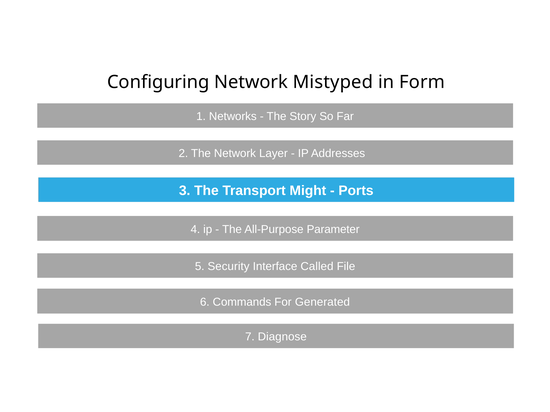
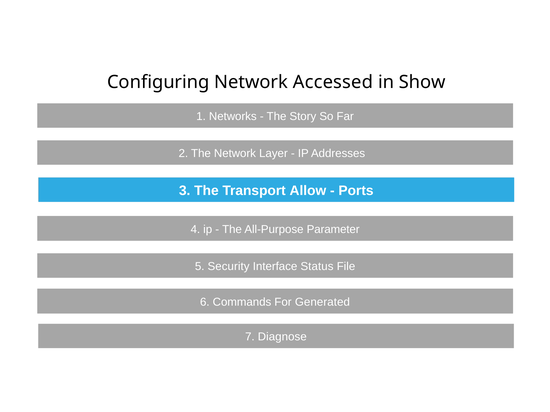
Mistyped: Mistyped -> Accessed (333, 82)
Form: Form -> Show (422, 82)
Might: Might -> Allow (308, 191)
Called: Called -> Status (317, 267)
